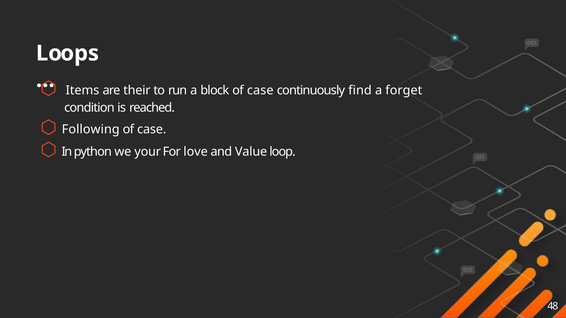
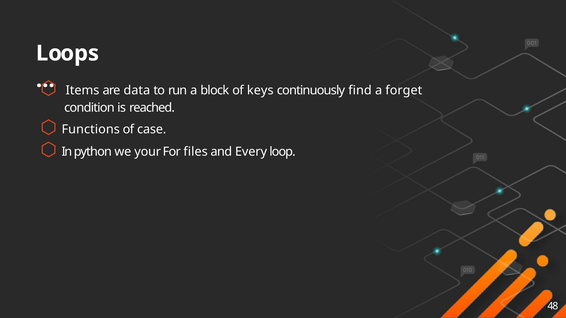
their: their -> data (137, 90)
block of case: case -> keys (260, 90)
Following: Following -> Functions (91, 130)
love: love -> files (196, 152)
Value: Value -> Every (251, 152)
